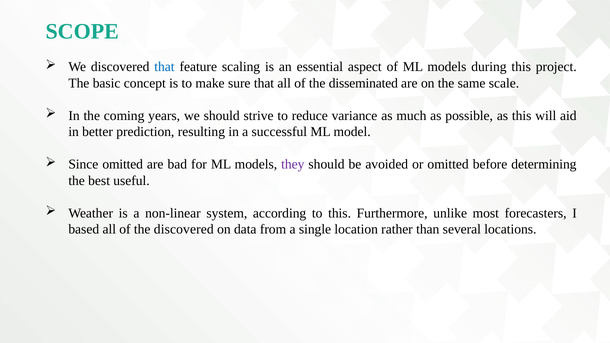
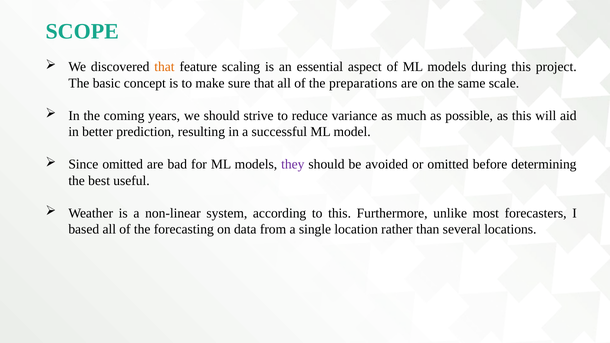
that colour: blue -> orange (164, 67)
disseminated: disseminated -> preparations (363, 83)
the discovered: discovered -> forecasting (184, 229)
